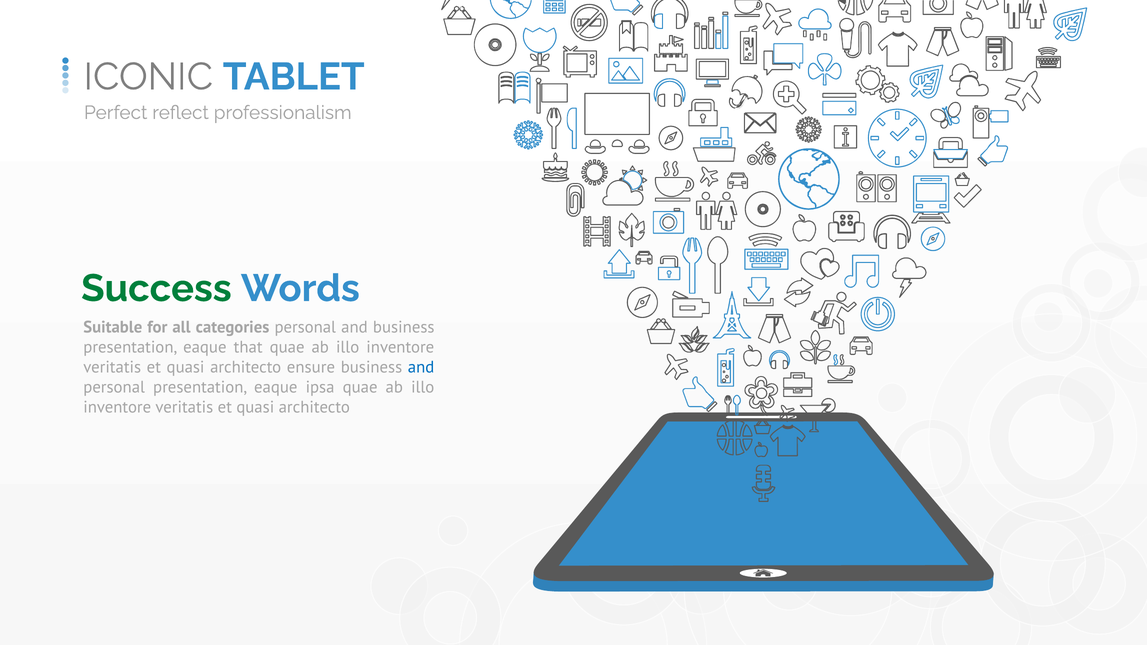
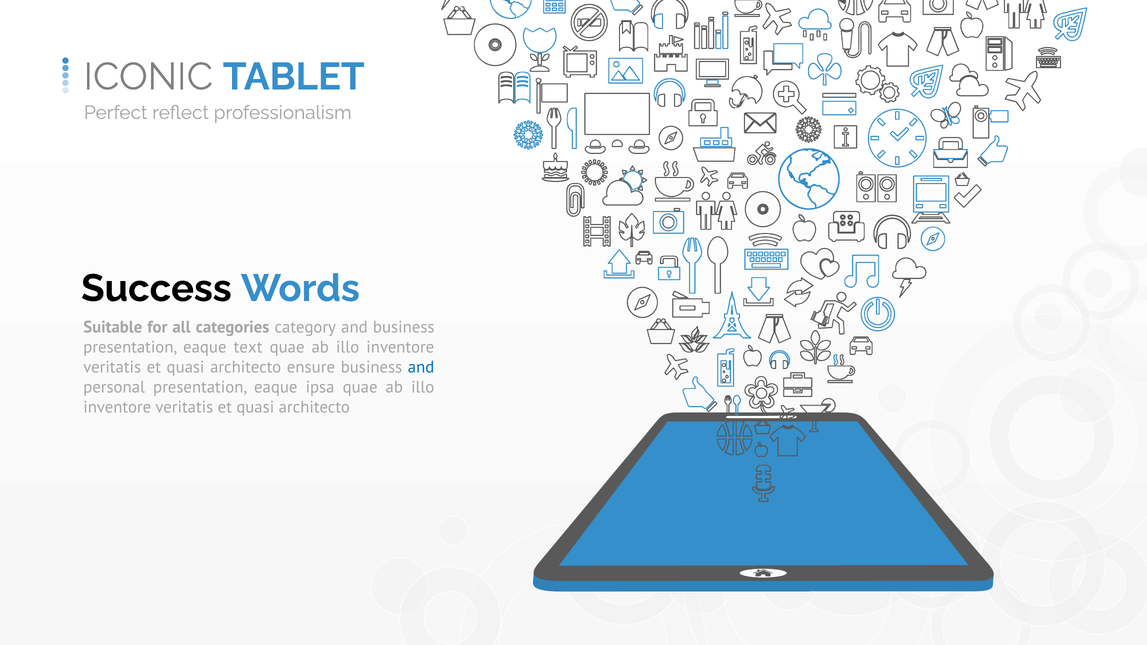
Success colour: green -> black (156, 288)
categories personal: personal -> category (305, 327)
that: that -> text (248, 347)
